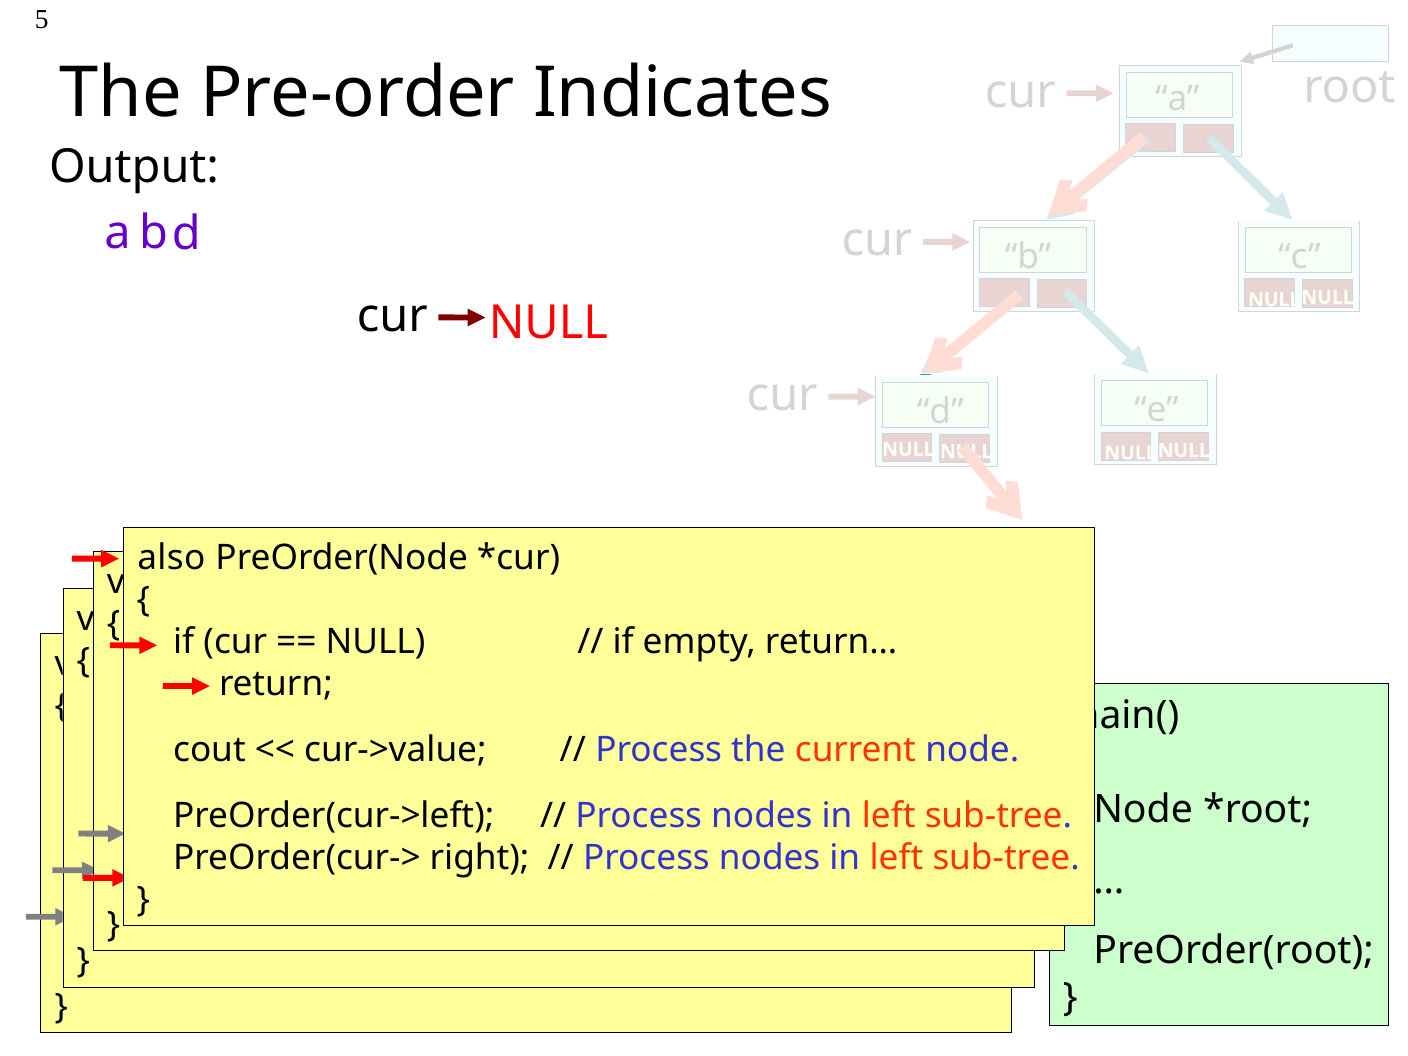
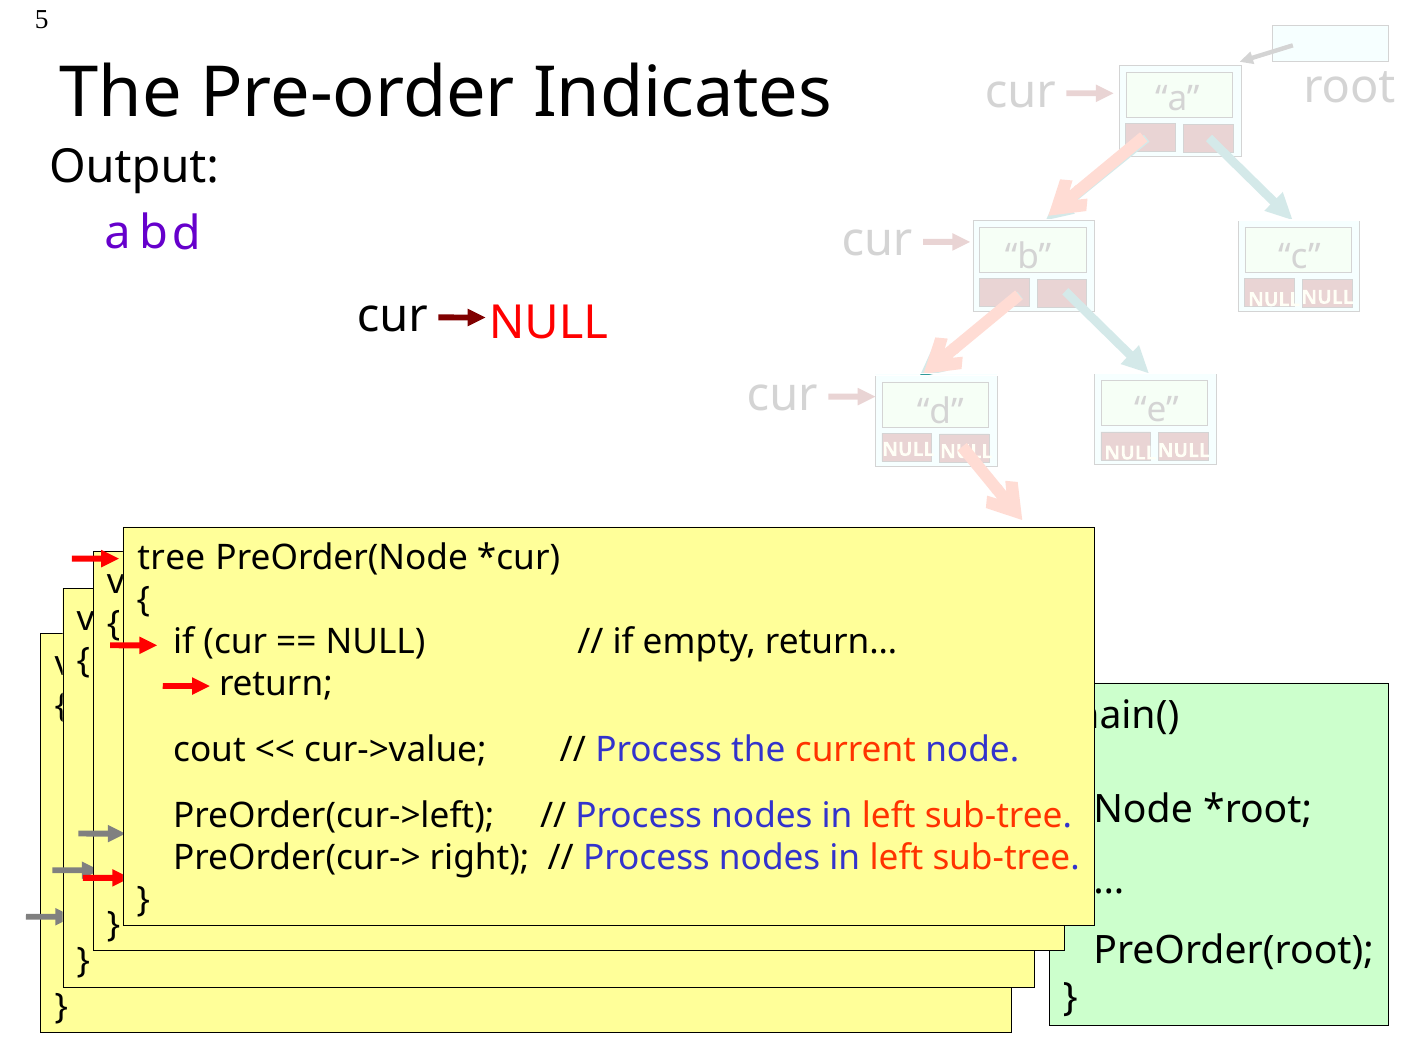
also: also -> tree (171, 557)
